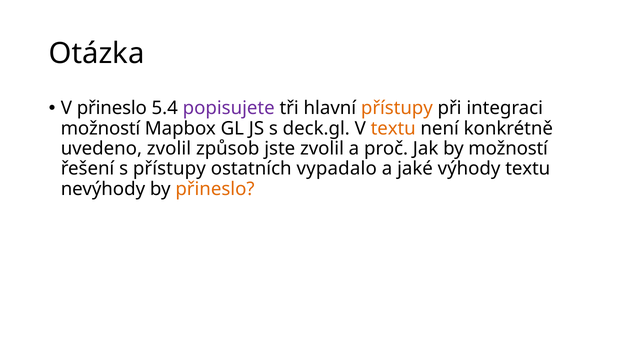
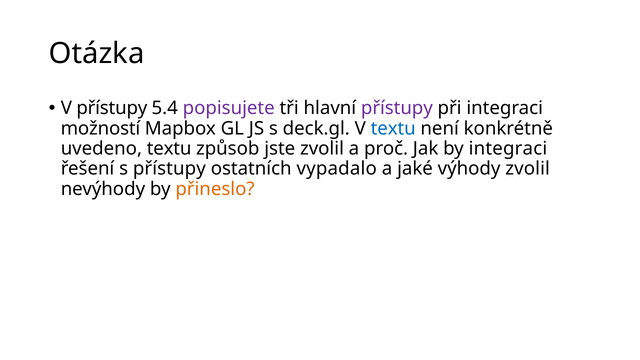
V přineslo: přineslo -> přístupy (112, 108)
přístupy colour: orange -> purple (397, 108)
textu colour: orange -> blue (393, 128)
uvedeno zvolil: zvolil -> textu (169, 149)
by možností: možností -> integraci (508, 149)
výhody textu: textu -> zvolil (528, 169)
